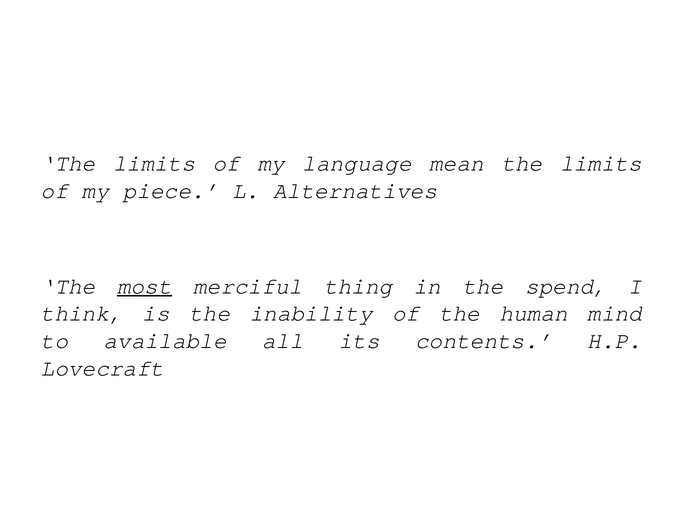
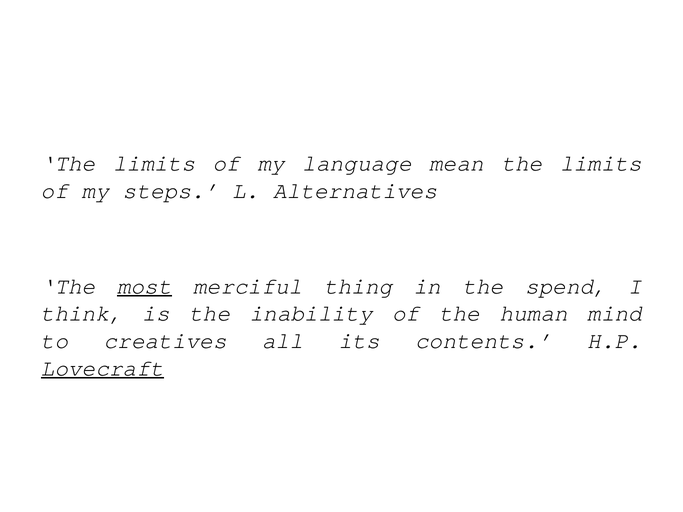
piece: piece -> steps (171, 191)
available: available -> creatives (165, 341)
Lovecraft underline: none -> present (102, 368)
